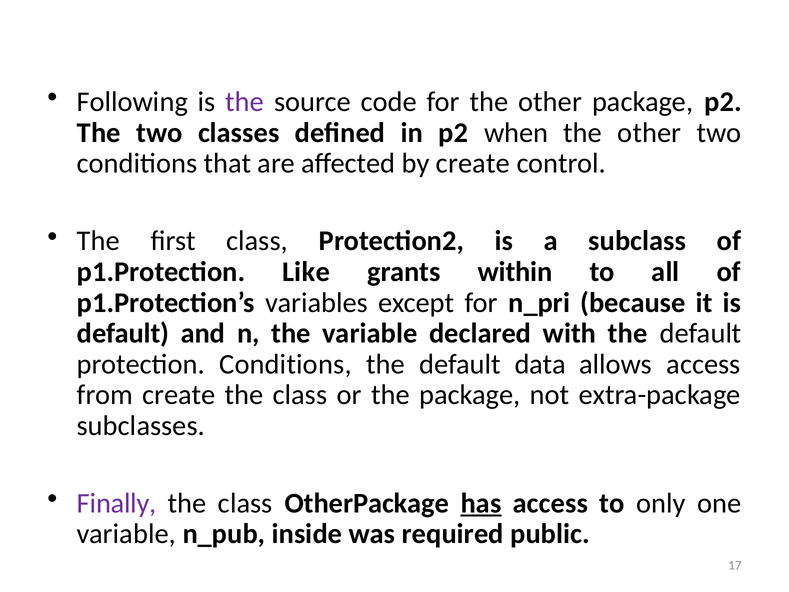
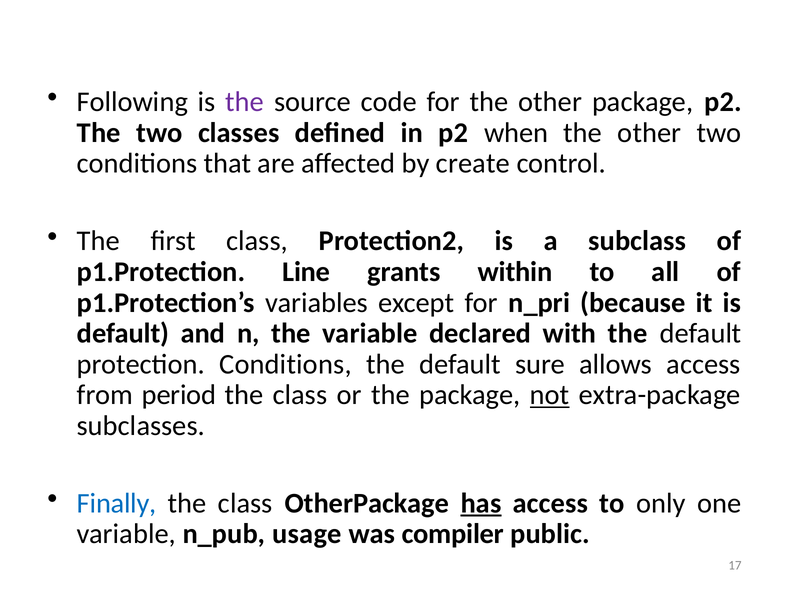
Like: Like -> Line (306, 272)
data: data -> sure (540, 364)
from create: create -> period (179, 395)
not underline: none -> present (550, 395)
Finally colour: purple -> blue (117, 503)
inside: inside -> usage (307, 534)
required: required -> compiler (453, 534)
